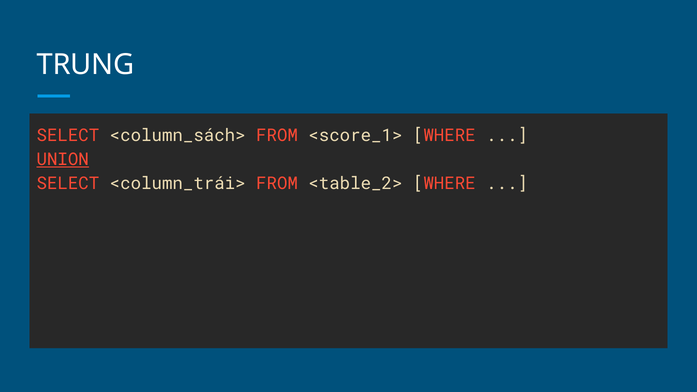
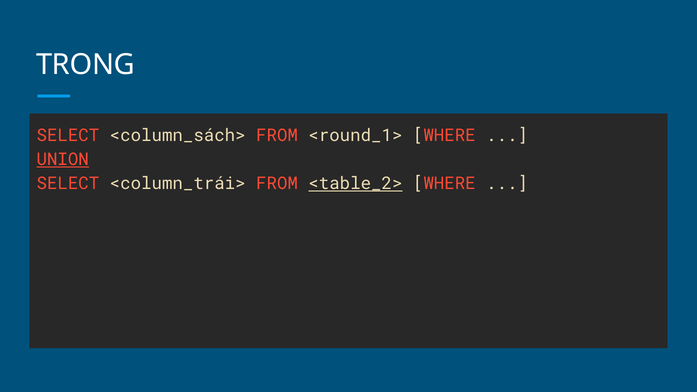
TRUNG: TRUNG -> TRONG (86, 65)
<score_1>: <score_1> -> <round_1> (355, 135)
<table_2> underline: none -> present (355, 183)
